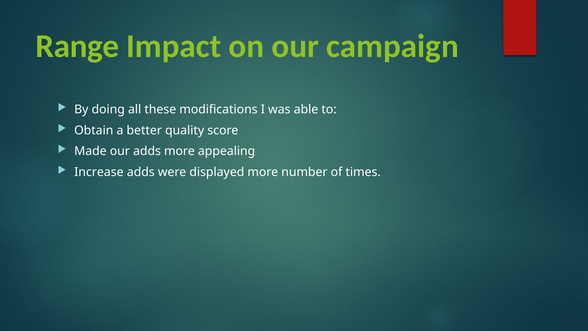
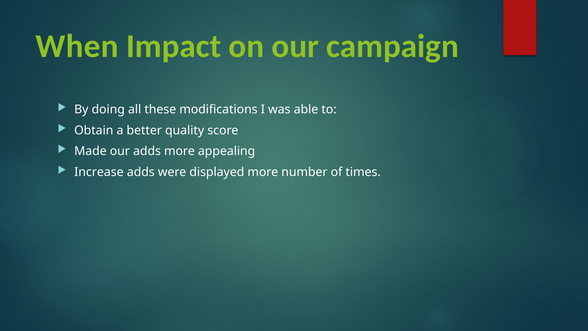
Range: Range -> When (77, 46)
